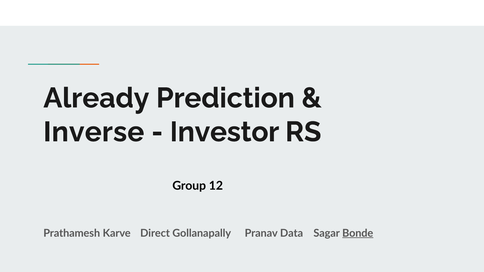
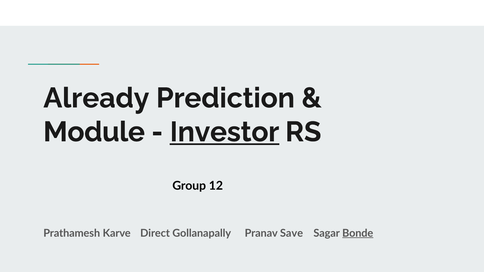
Inverse: Inverse -> Module (94, 132)
Investor underline: none -> present (225, 132)
Data: Data -> Save (292, 233)
